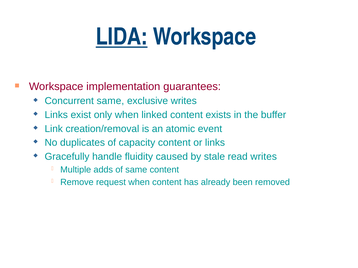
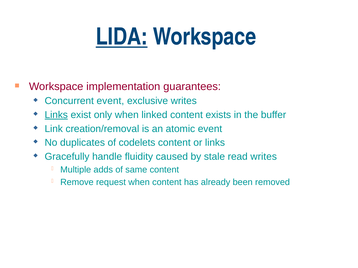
Concurrent same: same -> event (110, 101)
Links underline: none -> present (56, 115)
capacity: capacity -> codelets (137, 143)
